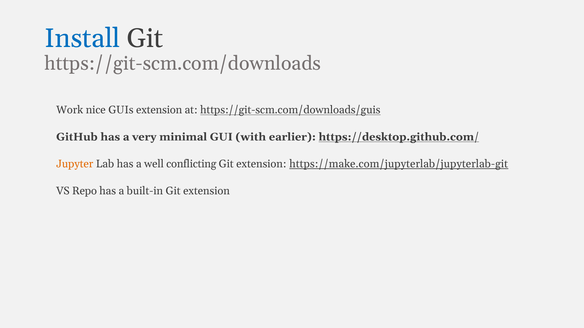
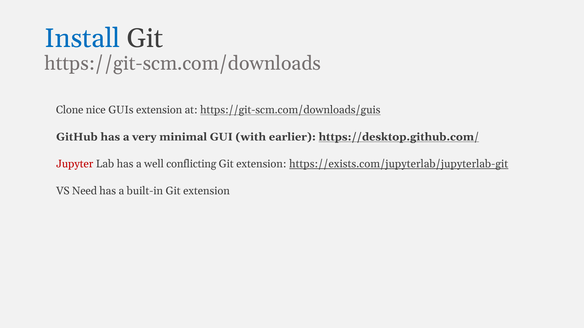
Work: Work -> Clone (70, 110)
Jupyter colour: orange -> red (75, 164)
https://make.com/jupyterlab/jupyterlab-git: https://make.com/jupyterlab/jupyterlab-git -> https://exists.com/jupyterlab/jupyterlab-git (399, 164)
Repo: Repo -> Need (85, 191)
